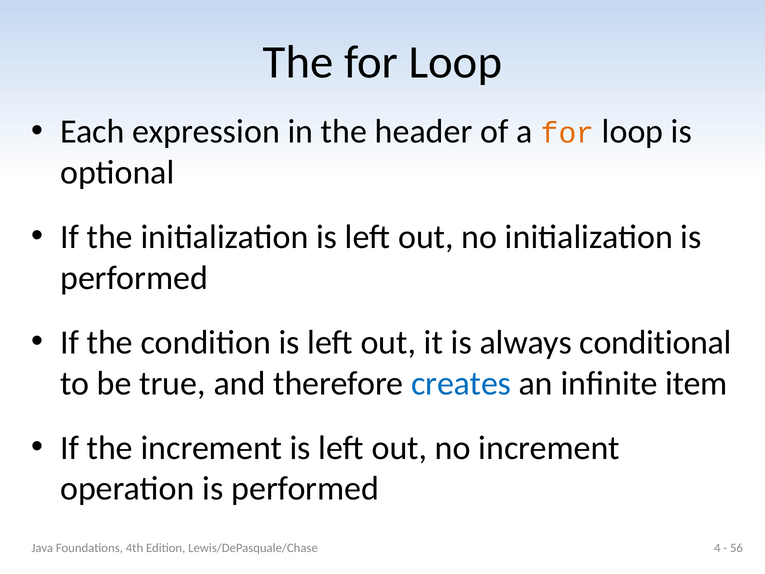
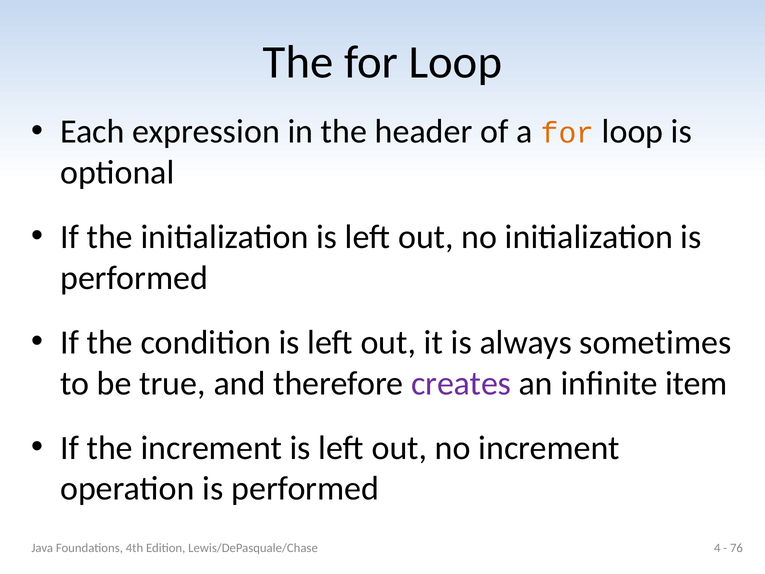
conditional: conditional -> sometimes (655, 342)
creates colour: blue -> purple (461, 383)
56: 56 -> 76 (736, 548)
